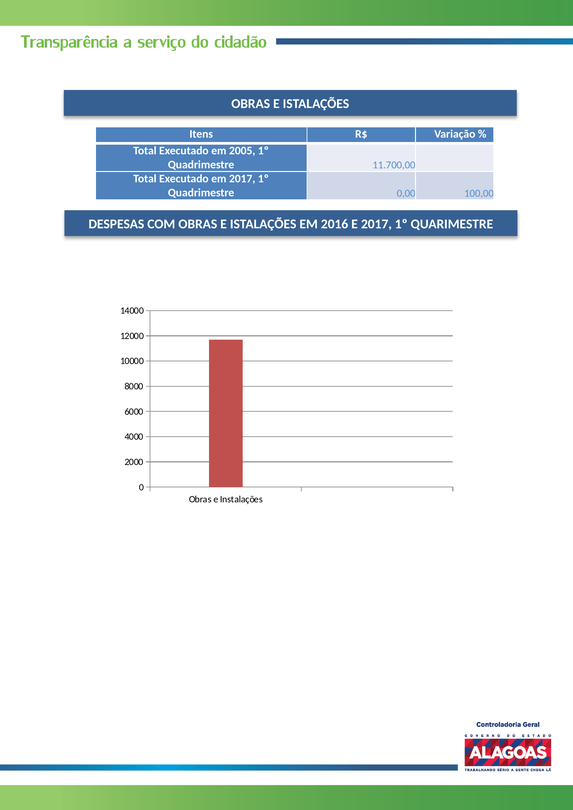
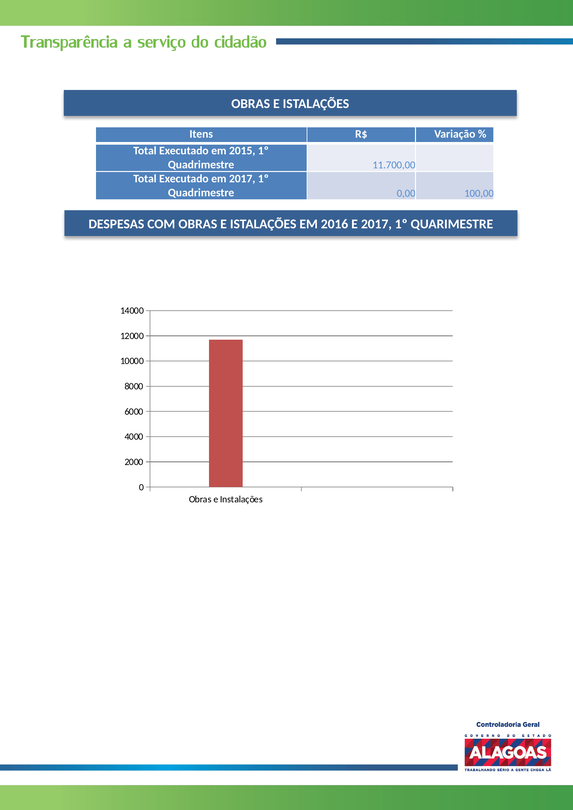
2005: 2005 -> 2015 (242, 151)
